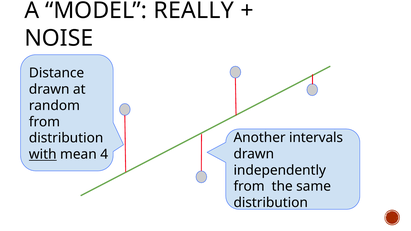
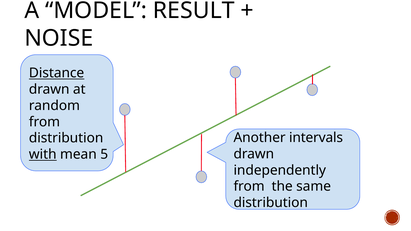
REALLY: REALLY -> RESULT (194, 10)
Distance underline: none -> present (57, 73)
4: 4 -> 5 (104, 155)
